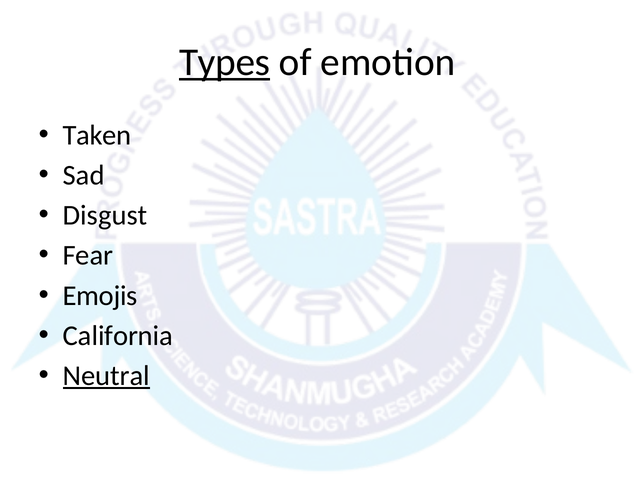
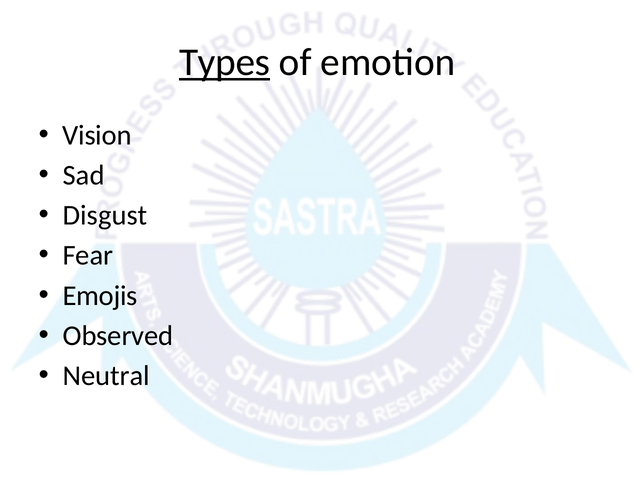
Taken: Taken -> Vision (97, 135)
California: California -> Observed (118, 336)
Neutral underline: present -> none (106, 376)
